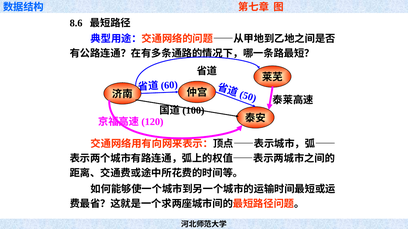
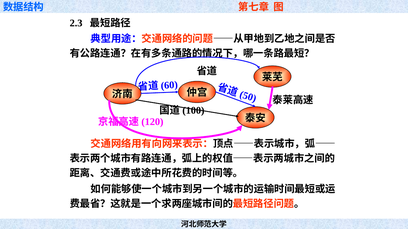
8.6: 8.6 -> 2.3 (76, 23)
